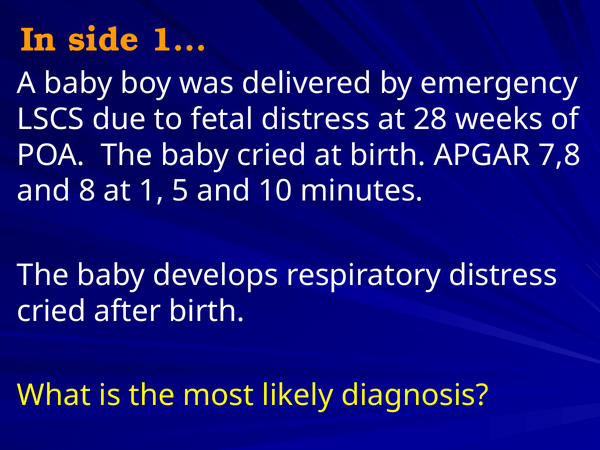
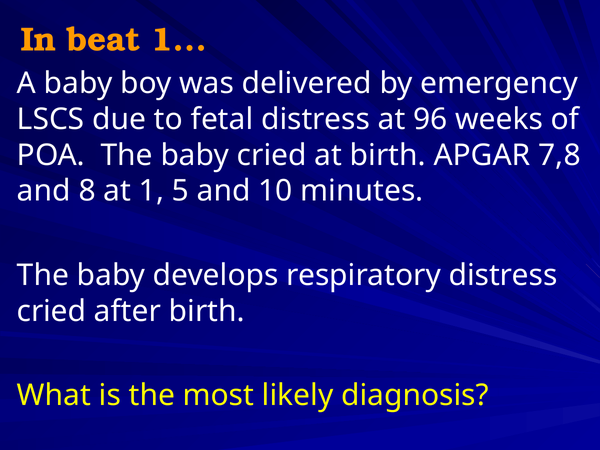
side: side -> beat (104, 40)
28: 28 -> 96 (430, 119)
